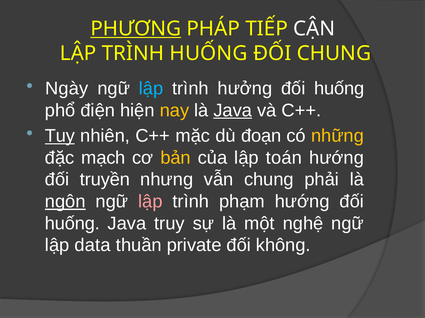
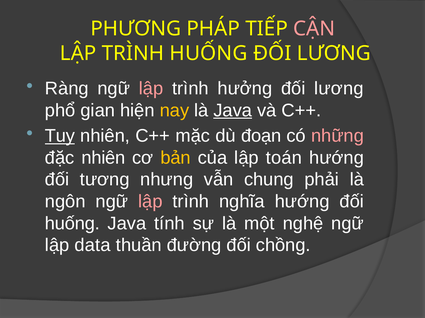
PHƯƠNG underline: present -> none (136, 29)
CẬN colour: white -> pink (314, 29)
CHUNG: CHUNG -> LƯƠNG (334, 53)
Ngày: Ngày -> Ràng (67, 89)
lập colour: light blue -> pink (151, 89)
huống: huống -> lương (339, 89)
điện: điện -> gian (98, 111)
những colour: yellow -> pink (338, 136)
đặc mạch: mạch -> nhiên (103, 158)
truyền: truyền -> tương (105, 180)
ngôn underline: present -> none (65, 202)
phạm: phạm -> nghĩa (242, 202)
truy: truy -> tính (169, 224)
private: private -> đường (194, 246)
không: không -> chồng (283, 246)
